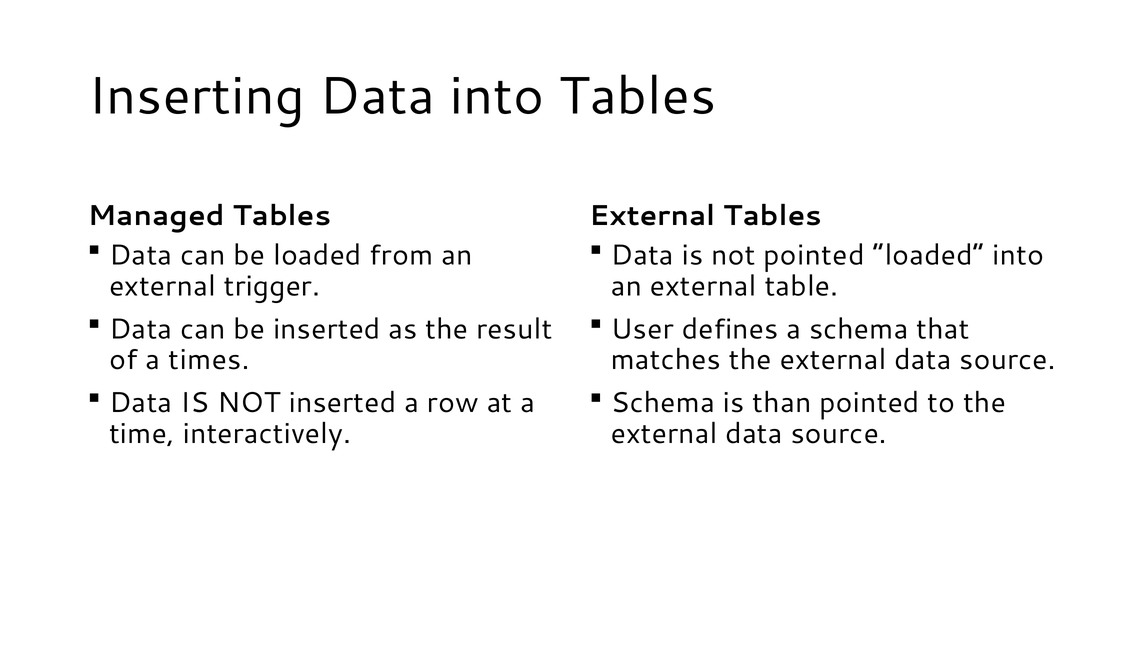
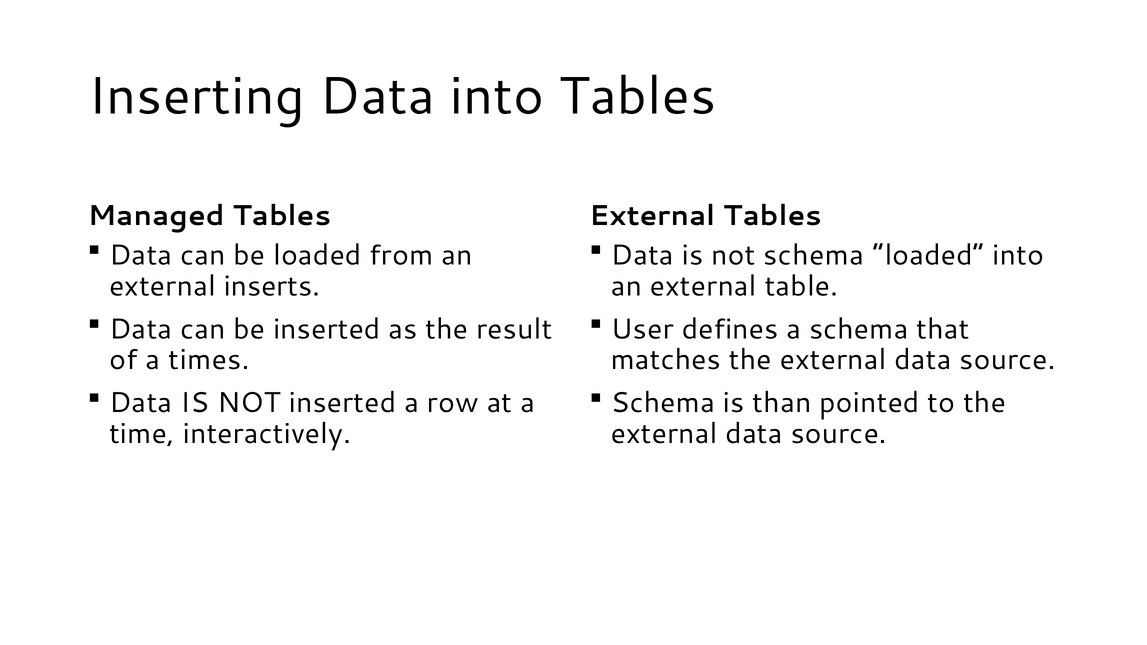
not pointed: pointed -> schema (814, 255)
trigger: trigger -> inserts (272, 286)
